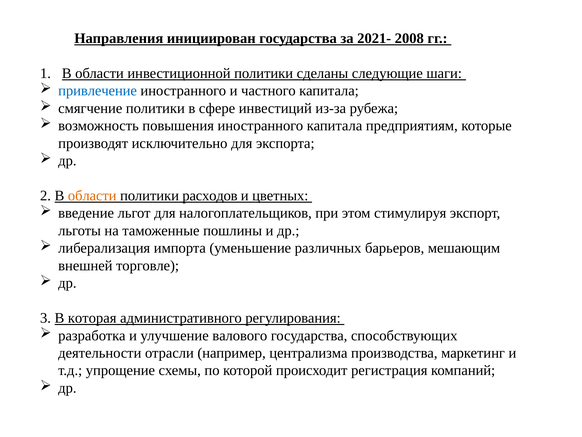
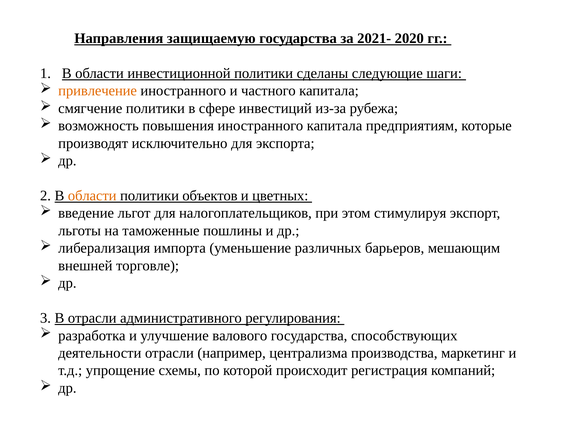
инициирован: инициирован -> защищаемую (211, 38)
2008: 2008 -> 2020 (409, 38)
привлечение colour: blue -> orange (98, 91)
расходов: расходов -> объектов (210, 195)
В которая: которая -> отрасли (92, 318)
